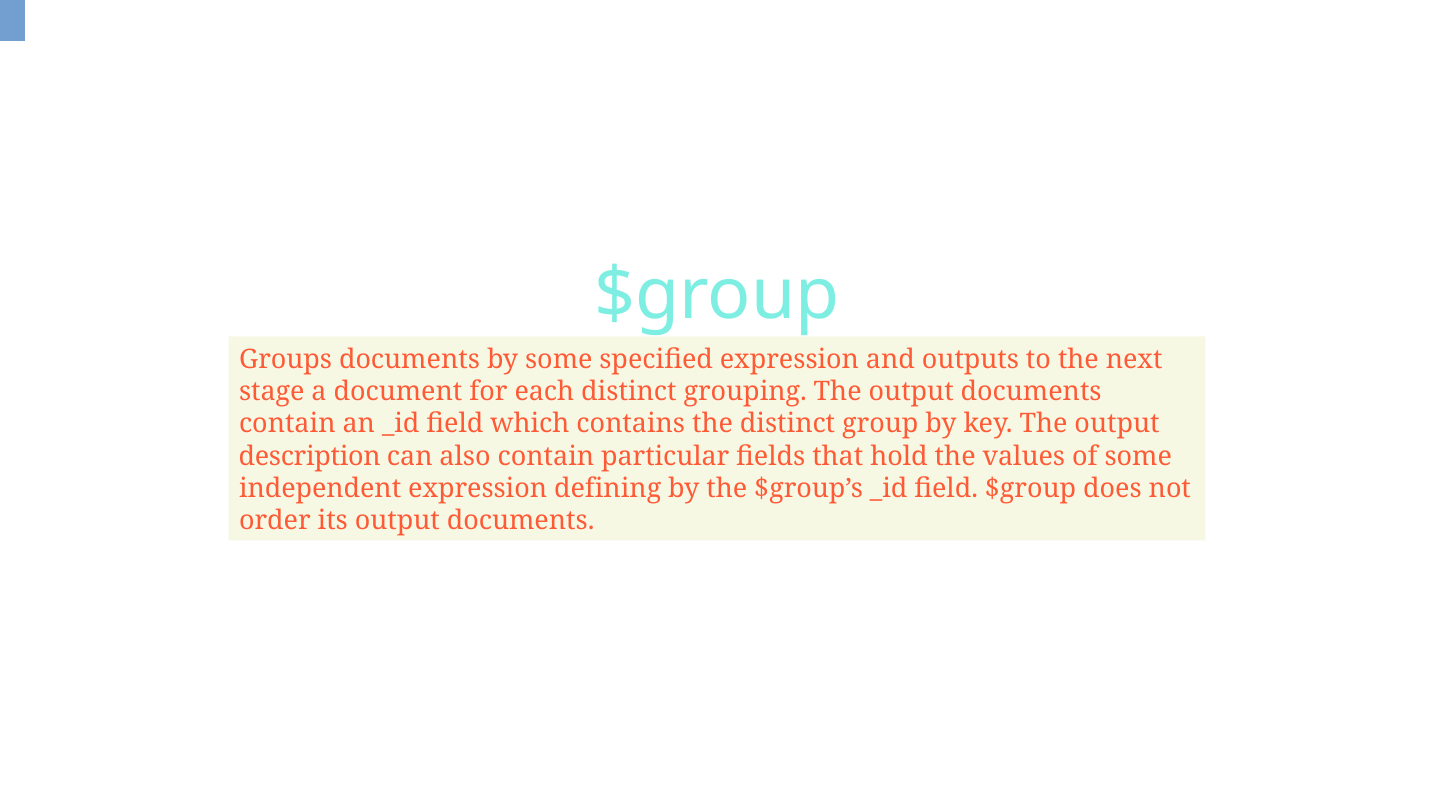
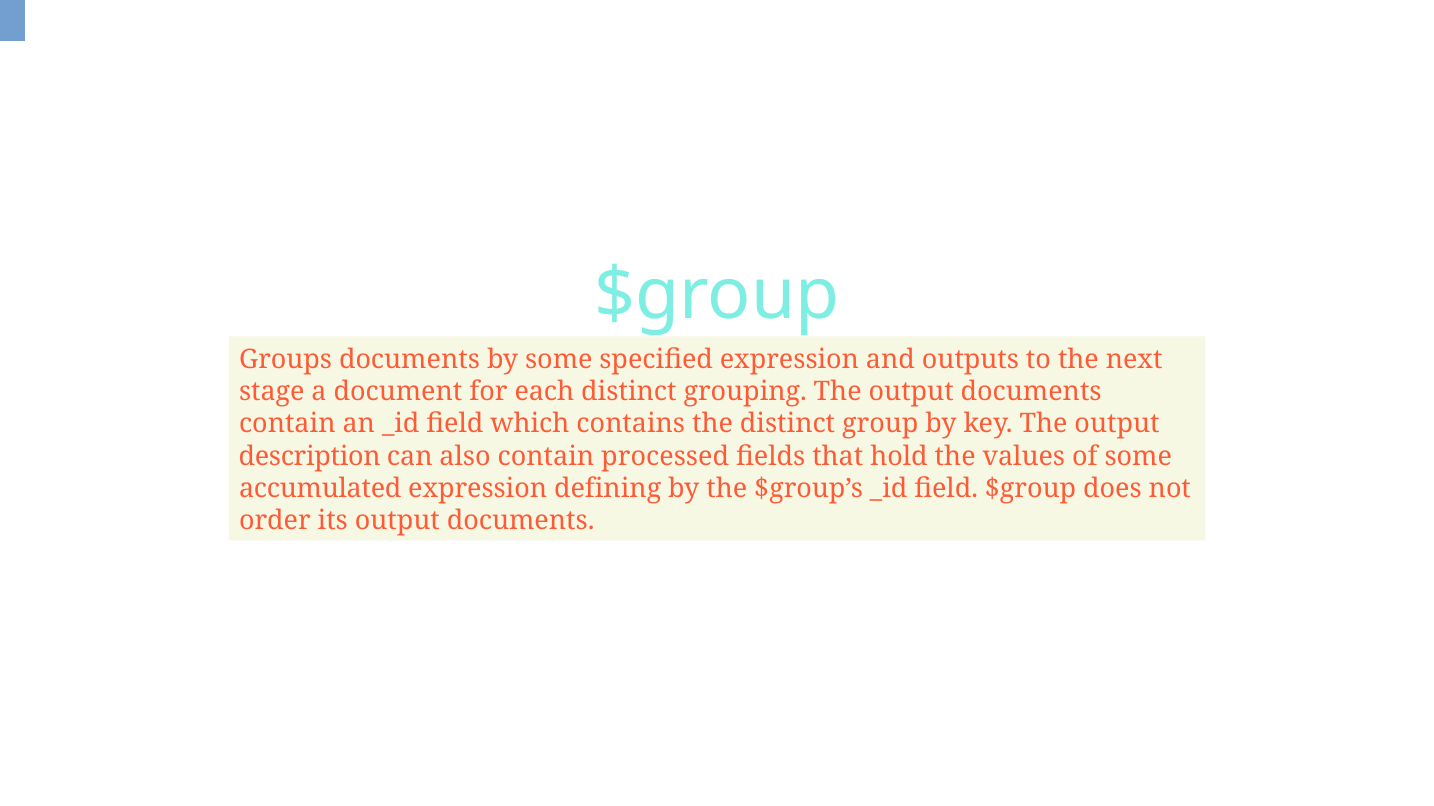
particular: particular -> processed (665, 457)
independent: independent -> accumulated (320, 489)
